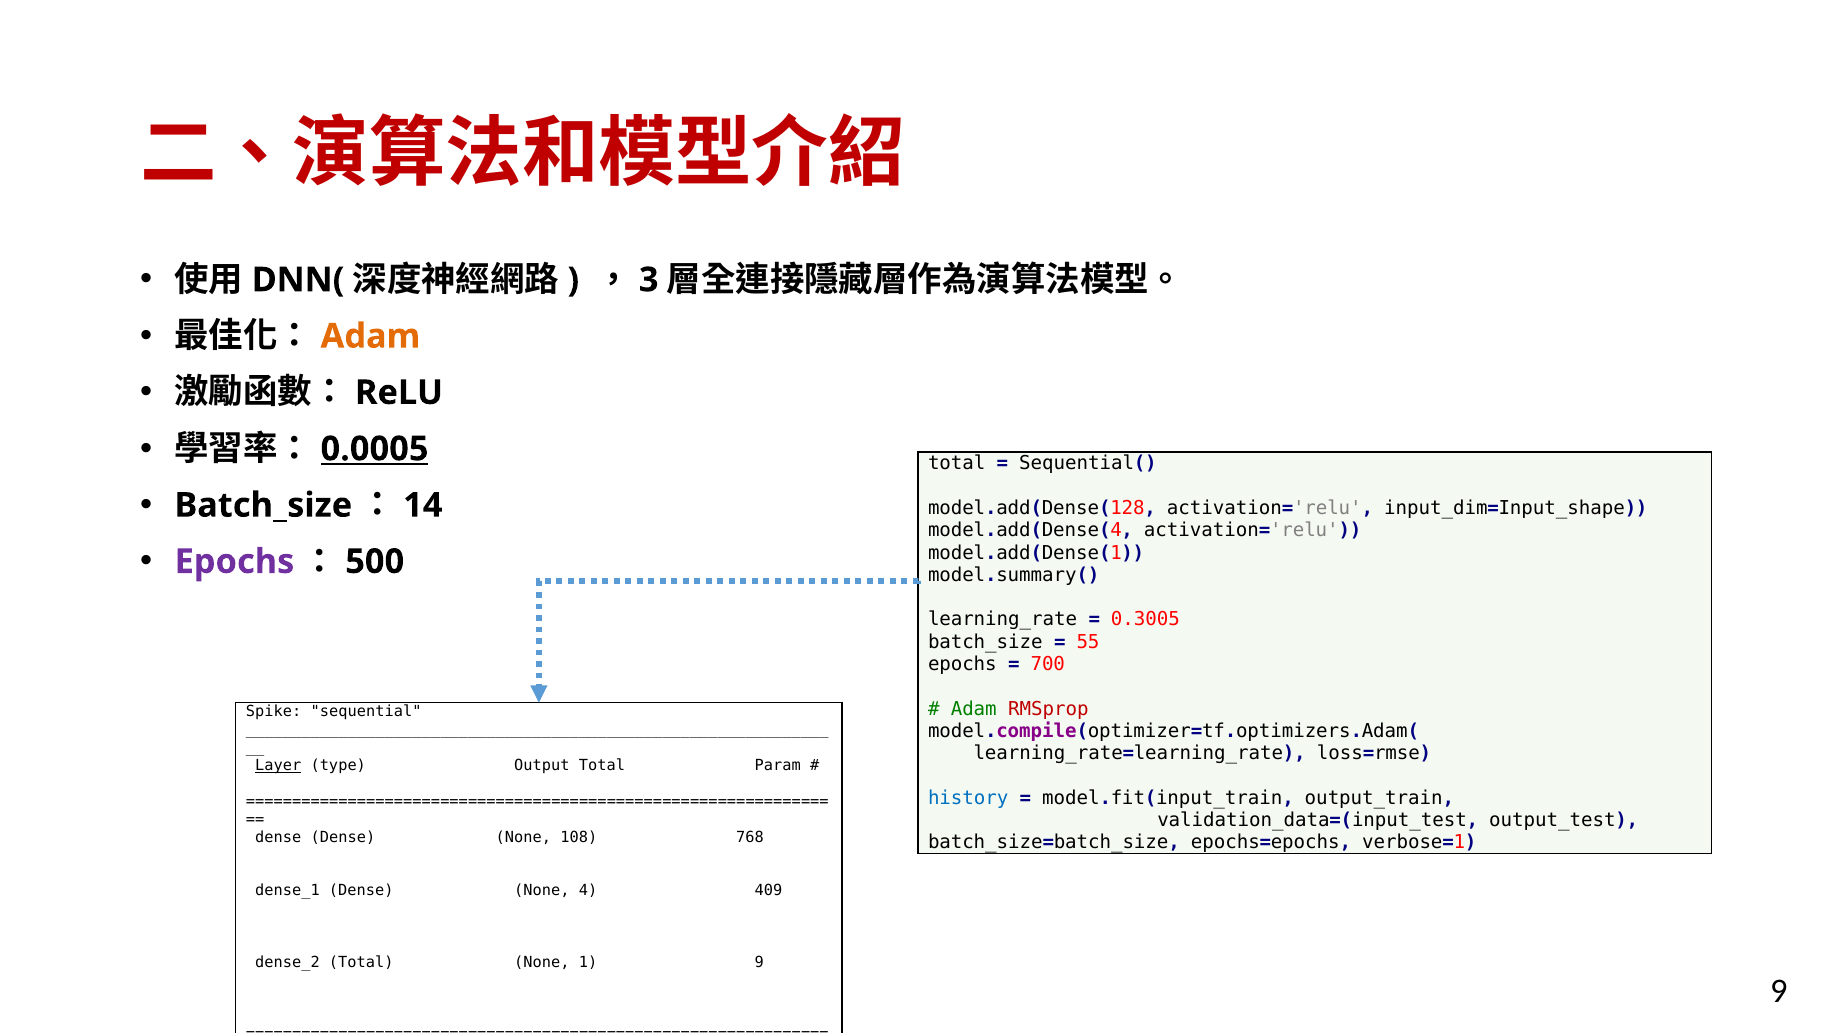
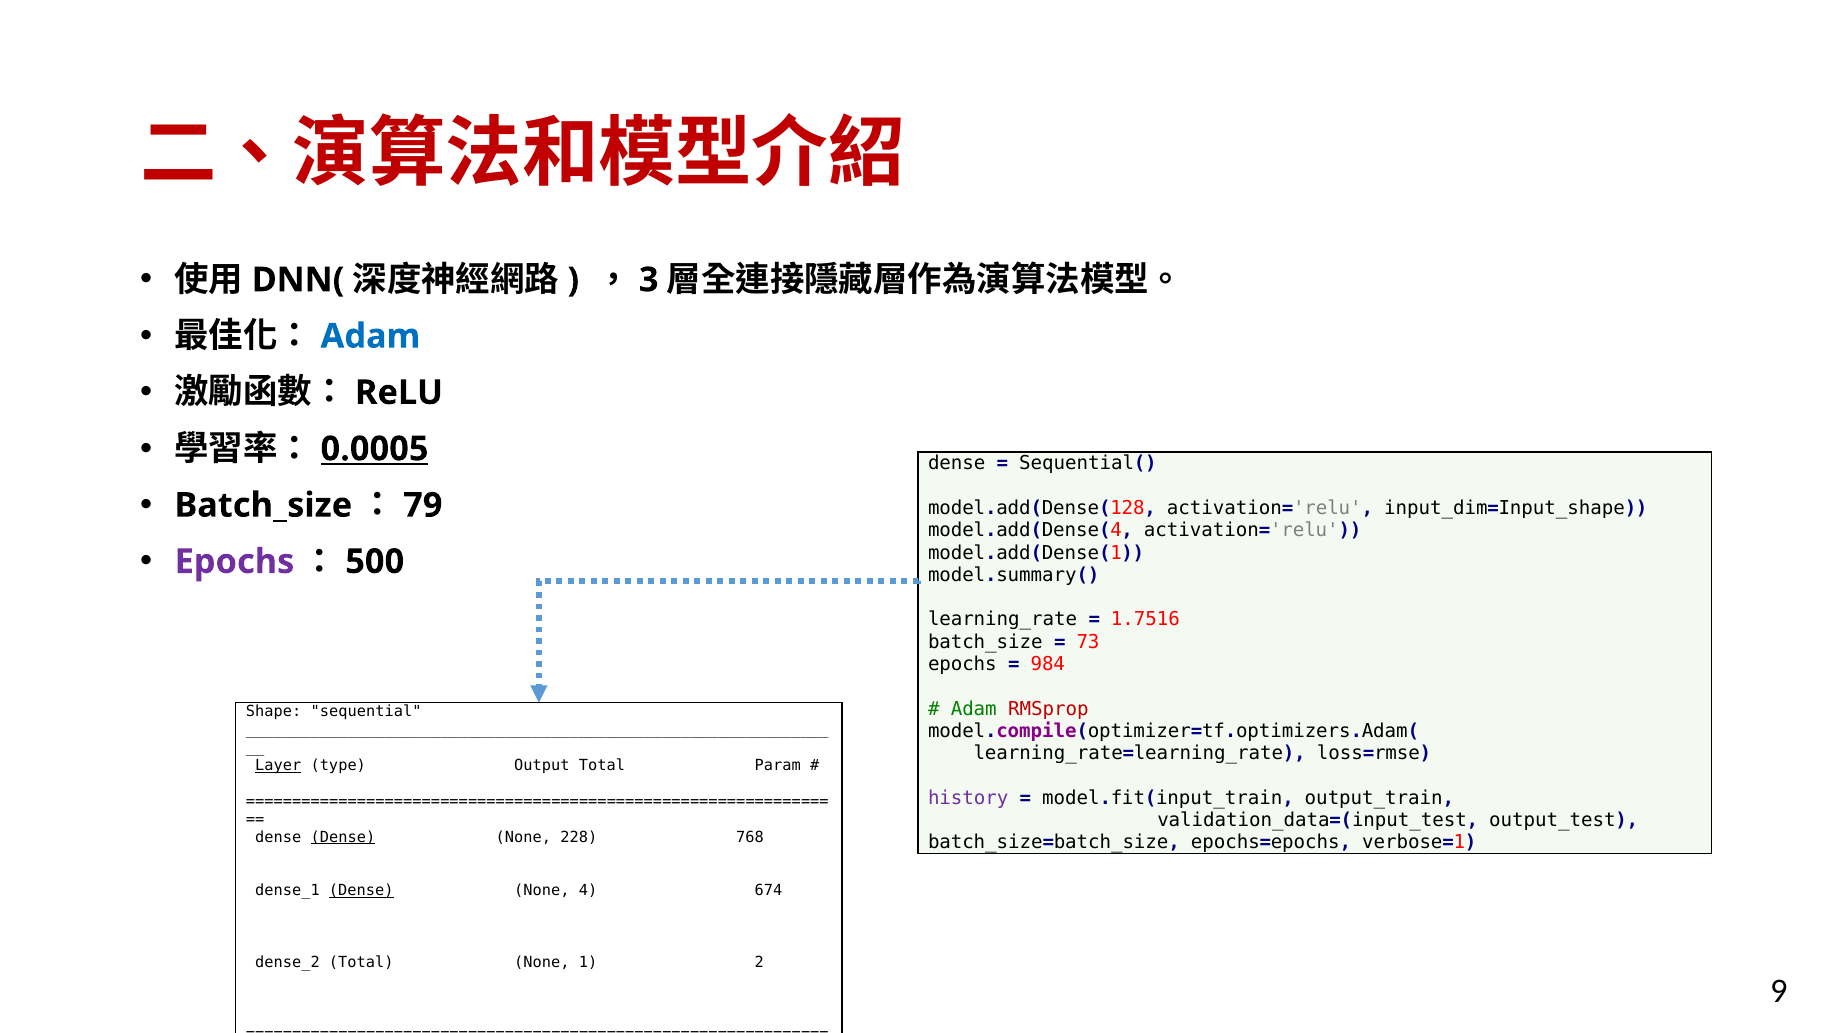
Adam colour: orange -> blue (370, 336)
total: total -> dense (957, 464)
14: 14 -> 79 (423, 505)
0.3005: 0.3005 -> 1.7516 (1145, 620)
55: 55 -> 73 (1088, 642)
700: 700 -> 984 (1048, 664)
Spike: Spike -> Shape (274, 712)
history colour: blue -> purple (968, 798)
Dense underline: none -> present (343, 837)
108: 108 -> 228 (579, 837)
Dense underline: none -> present (361, 891)
409: 409 -> 674 (768, 891)
1 9: 9 -> 2 (759, 963)
